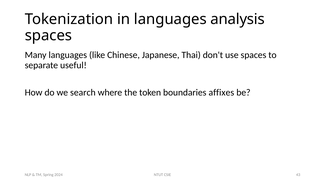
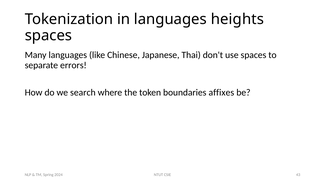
analysis: analysis -> heights (237, 19)
useful: useful -> errors (73, 65)
